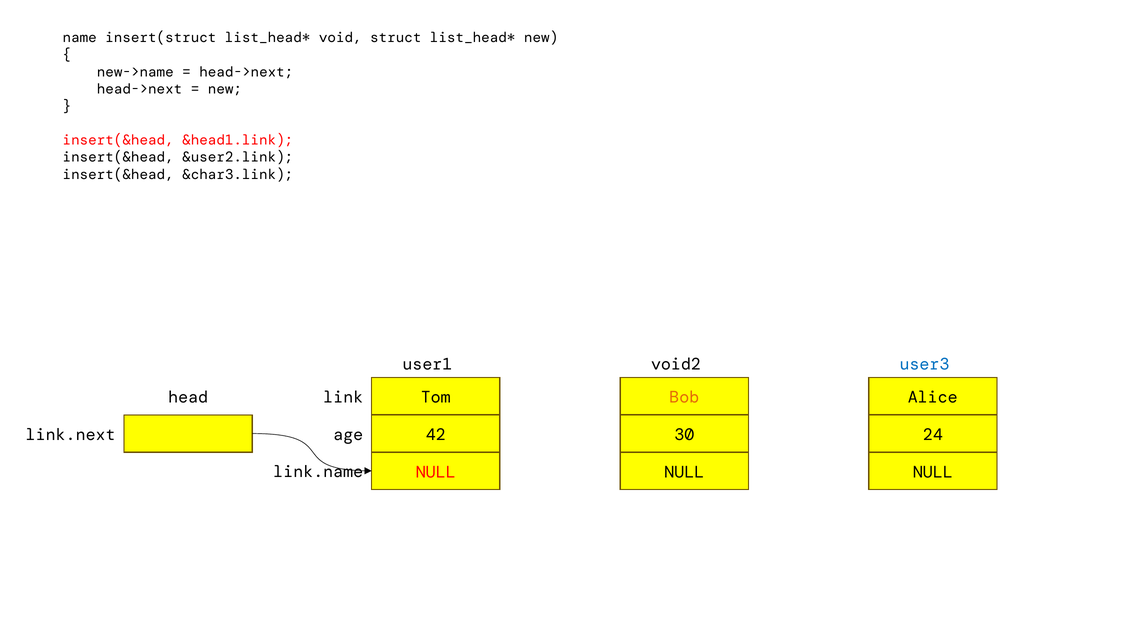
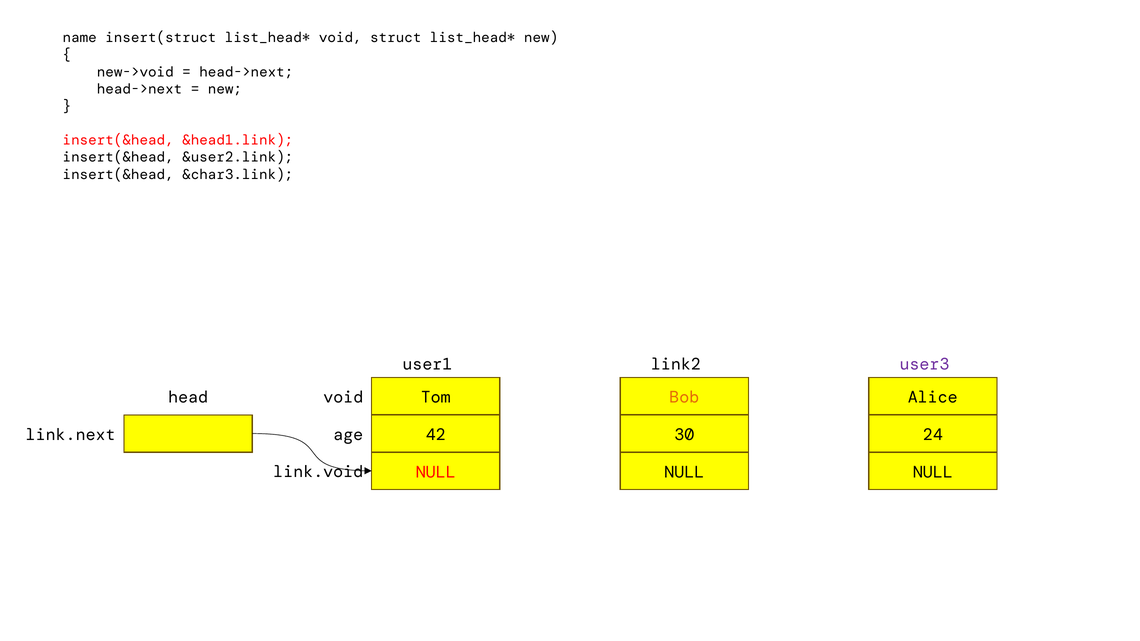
new->name: new->name -> new->void (135, 72)
void2: void2 -> link2 (676, 364)
user3 colour: blue -> purple (924, 364)
link: link -> void (343, 397)
link.name: link.name -> link.void (318, 472)
